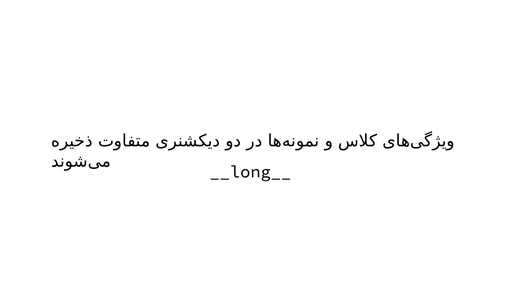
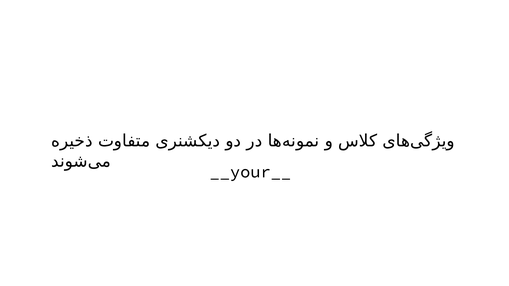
__long__: __long__ -> __your__ (250, 172)
